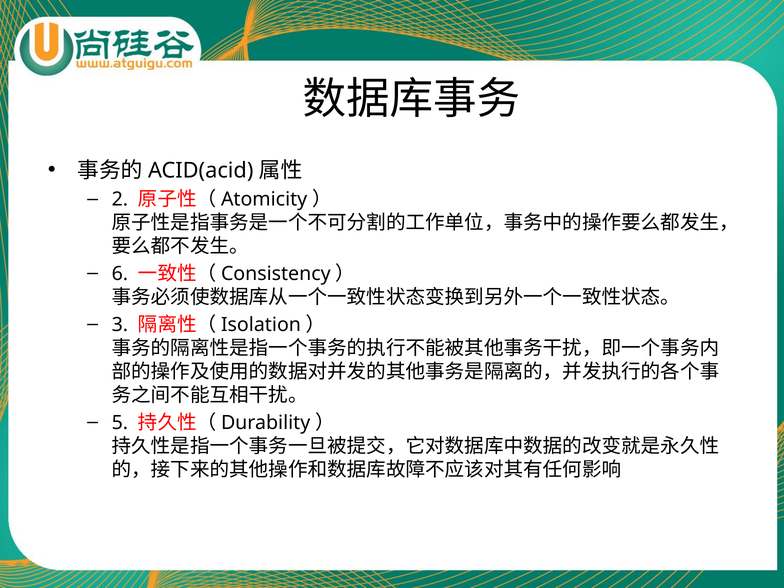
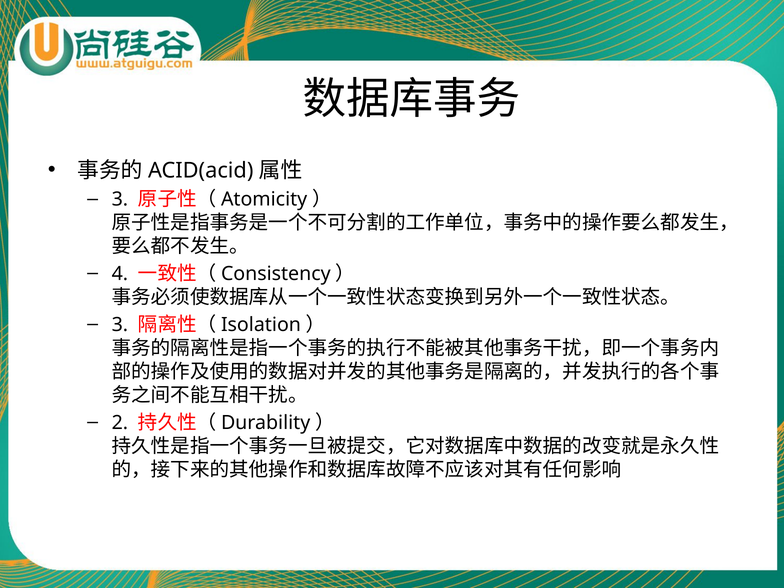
2: 2 -> 3 (120, 199)
6: 6 -> 4 (120, 274)
5: 5 -> 2 (120, 423)
